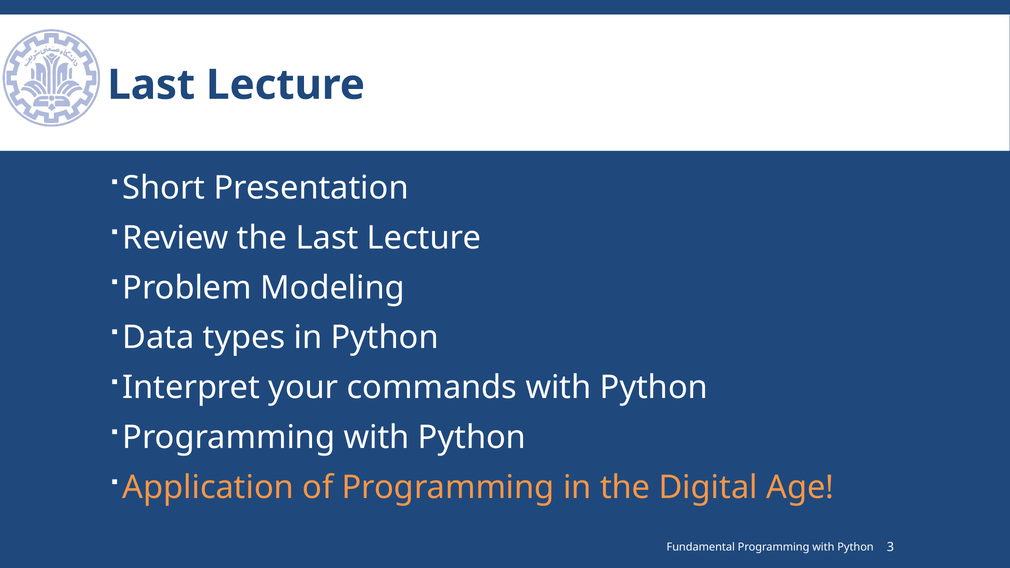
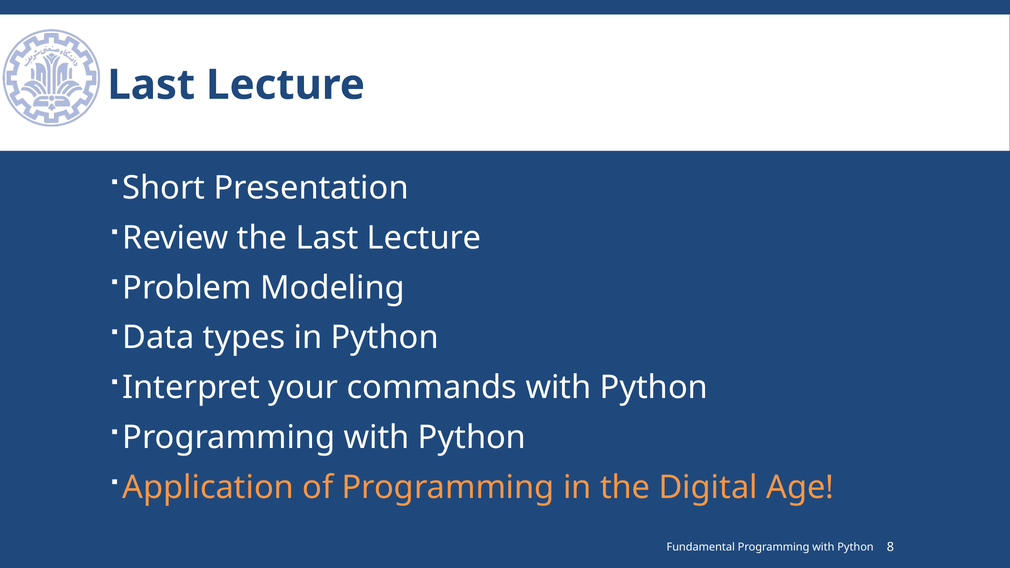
3: 3 -> 8 (890, 547)
